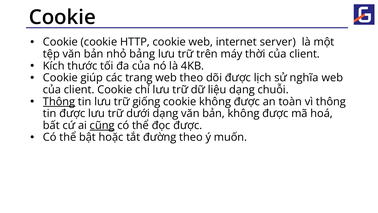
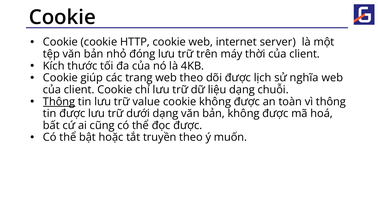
bảng: bảng -> đóng (142, 54)
giống: giống -> value (146, 101)
cũng underline: present -> none (102, 125)
đường: đường -> truyền (160, 137)
